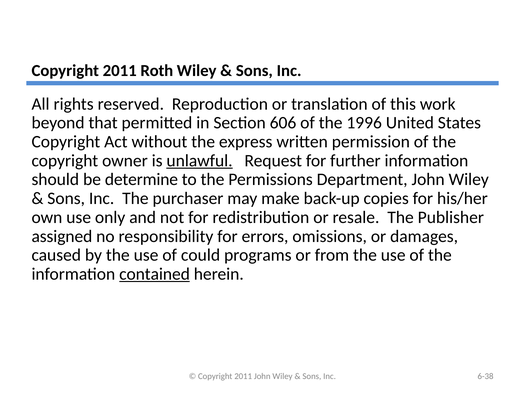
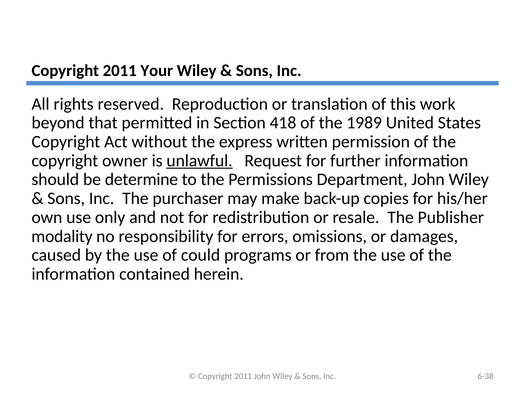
Roth: Roth -> Your (157, 71)
606: 606 -> 418 (283, 123)
1996: 1996 -> 1989 (364, 123)
assigned: assigned -> modality (62, 236)
contained underline: present -> none (155, 274)
